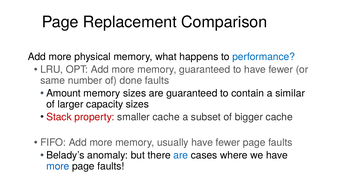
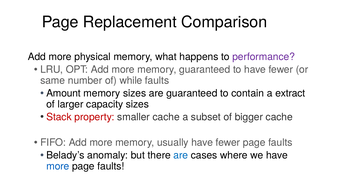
performance colour: blue -> purple (264, 57)
done: done -> while (131, 80)
similar: similar -> extract (290, 93)
